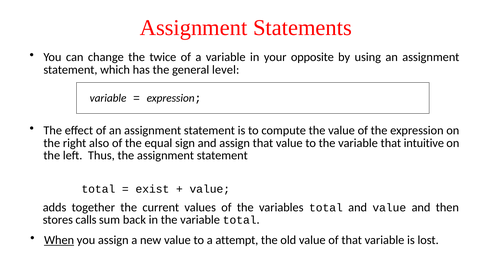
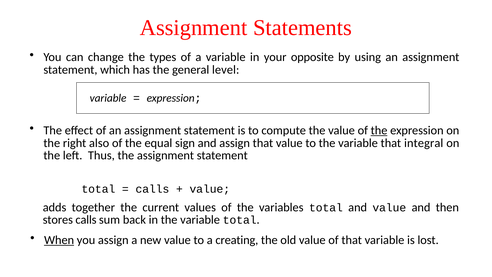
twice: twice -> types (163, 57)
the underline: none -> present (379, 130)
intuitive: intuitive -> integral (424, 143)
exist: exist -> calls (152, 189)
attempt: attempt -> creating (237, 240)
